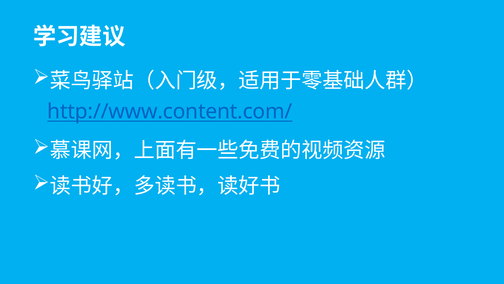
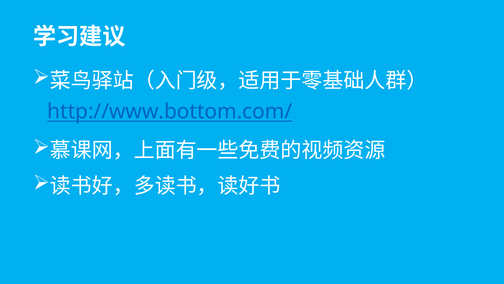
http://www.content.com/: http://www.content.com/ -> http://www.bottom.com/ (170, 112)
